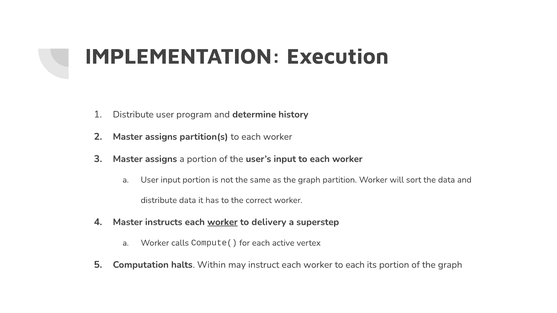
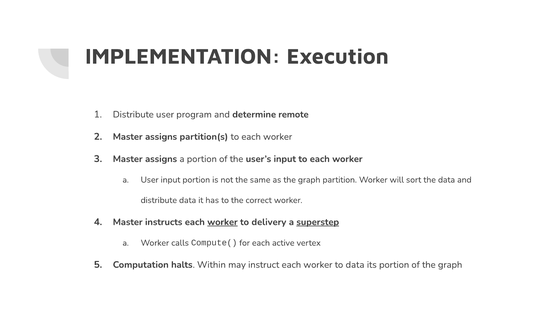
history: history -> remote (293, 115)
superstep underline: none -> present (318, 222)
worker to each: each -> data (355, 265)
